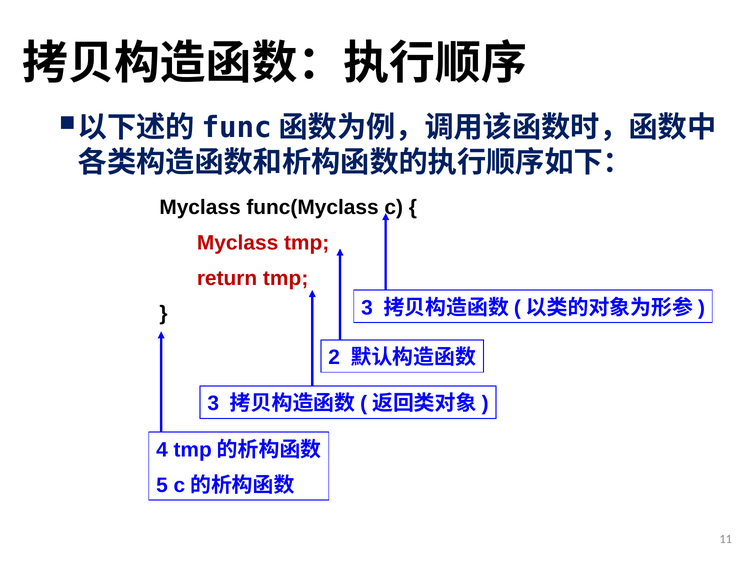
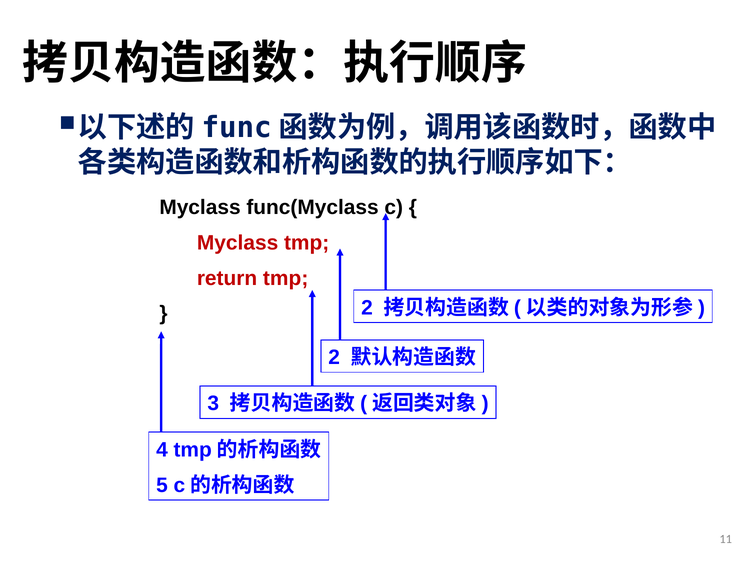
3: 3 -> 2 (367, 308)
